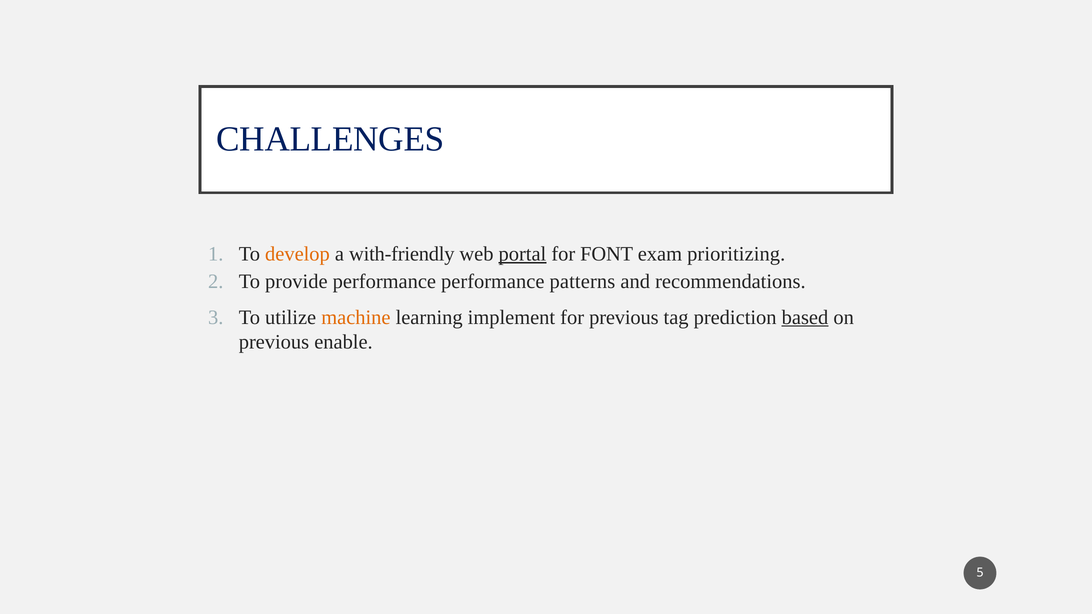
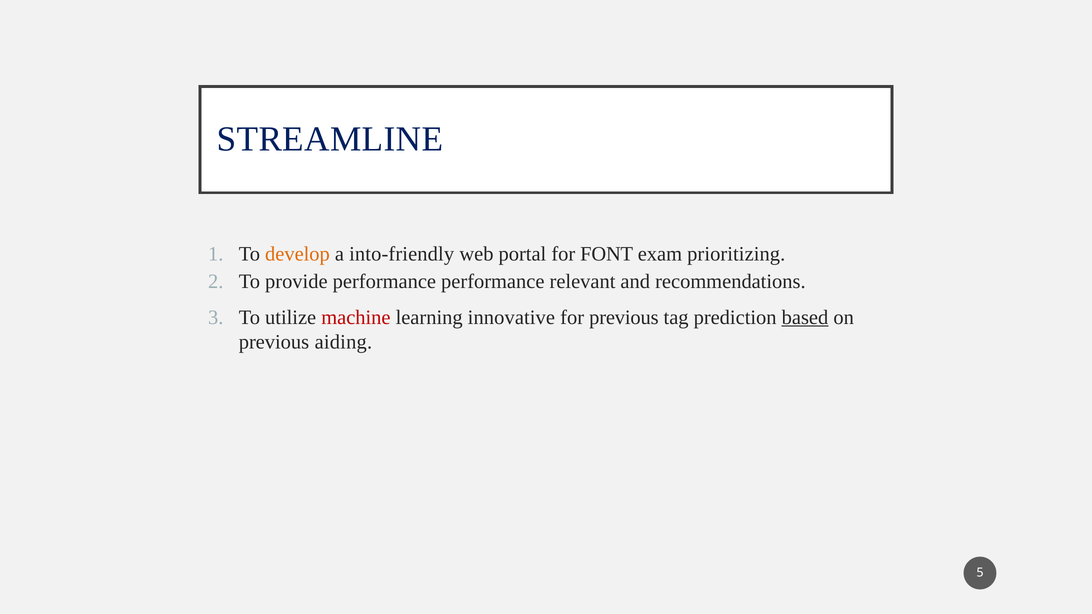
CHALLENGES: CHALLENGES -> STREAMLINE (330, 139)
with-friendly: with-friendly -> into-friendly (402, 254)
portal underline: present -> none (522, 254)
patterns: patterns -> relevant (583, 282)
machine colour: orange -> red (356, 317)
implement: implement -> innovative (511, 317)
enable: enable -> aiding (343, 342)
